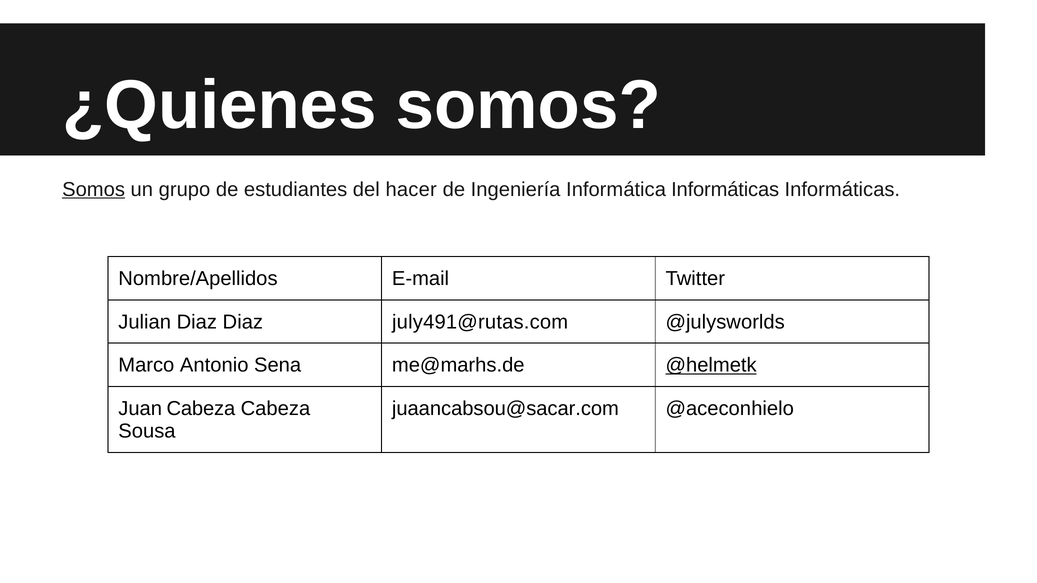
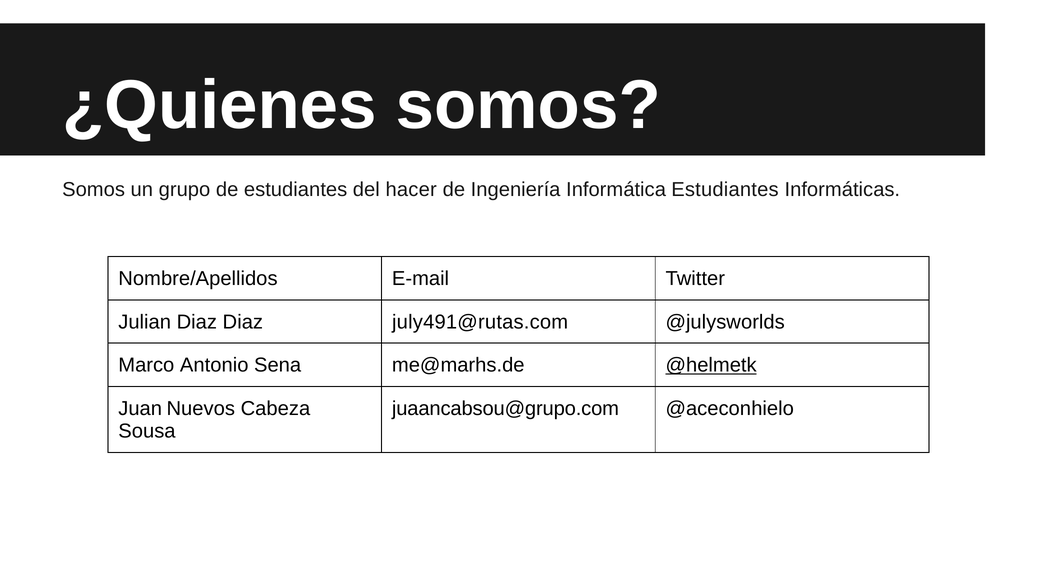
Somos underline: present -> none (94, 190)
Informática Informáticas: Informáticas -> Estudiantes (725, 190)
Juan Cabeza: Cabeza -> Nuevos (201, 409)
juaancabsou@sacar.com: juaancabsou@sacar.com -> juaancabsou@grupo.com (505, 409)
